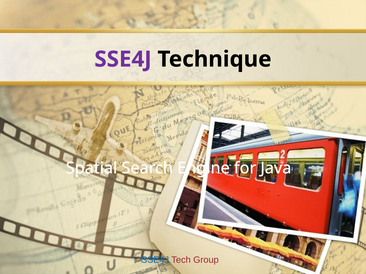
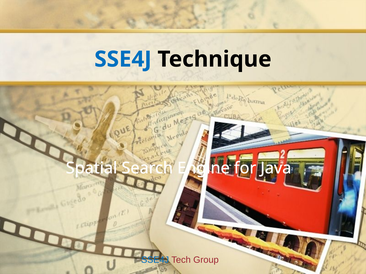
SSE4J colour: purple -> blue (123, 59)
